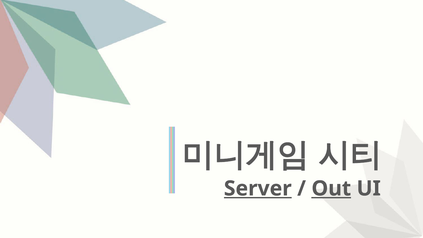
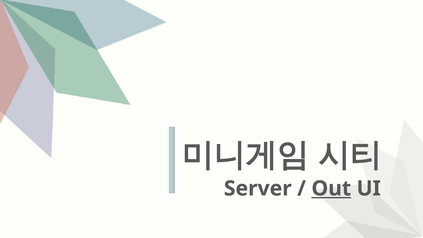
Server underline: present -> none (258, 188)
